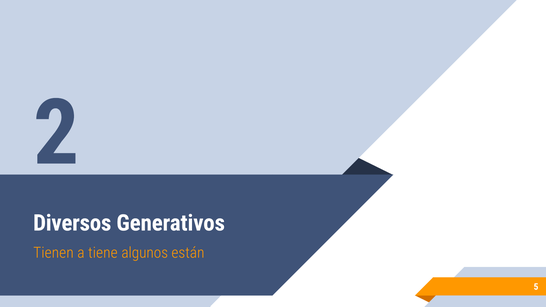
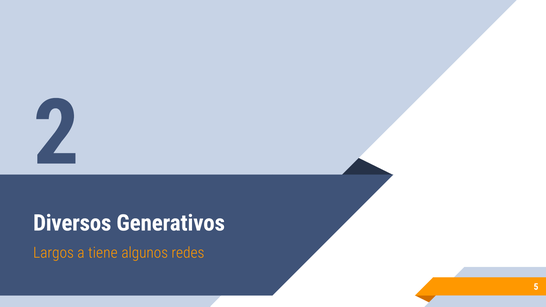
Tienen: Tienen -> Largos (54, 253)
están: están -> redes (188, 253)
